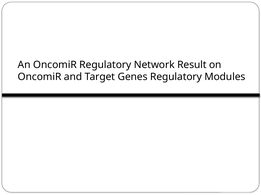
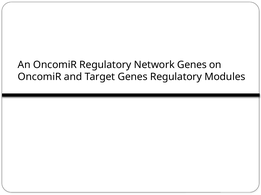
Network Result: Result -> Genes (192, 65)
